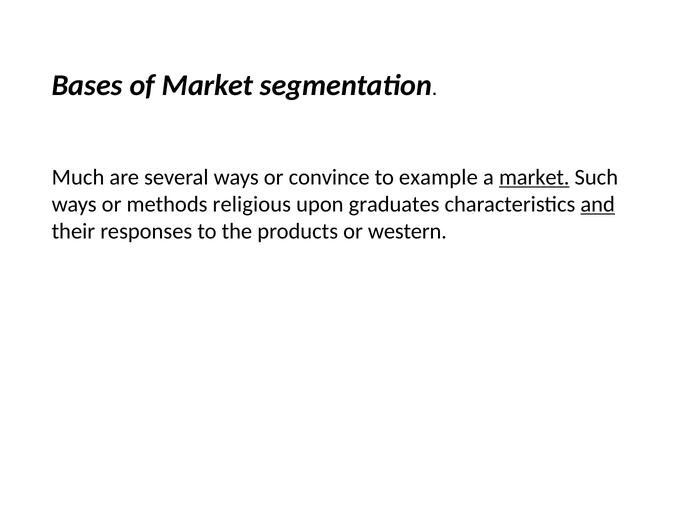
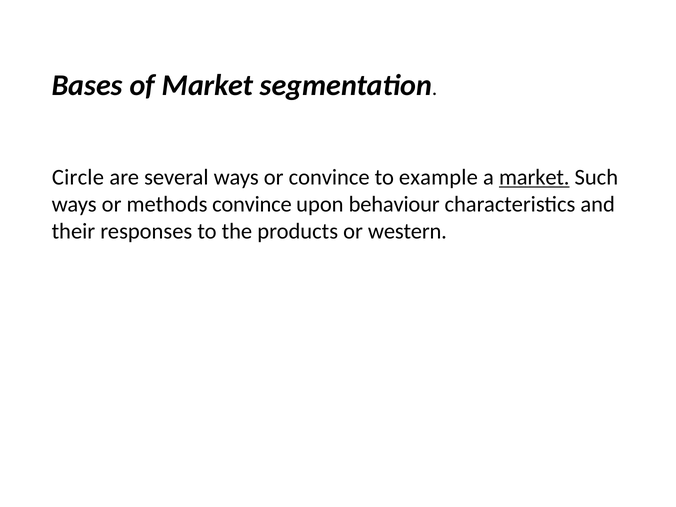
Much: Much -> Circle (78, 177)
methods religious: religious -> convince (252, 204)
graduates: graduates -> behaviour (394, 204)
and underline: present -> none (598, 204)
